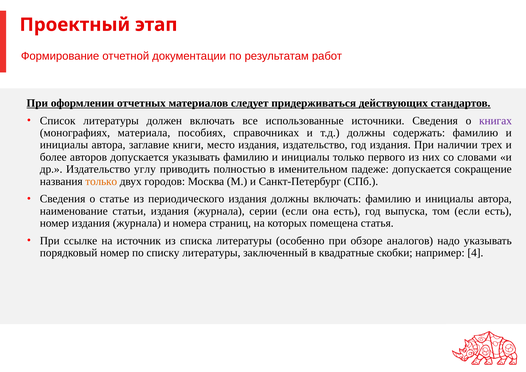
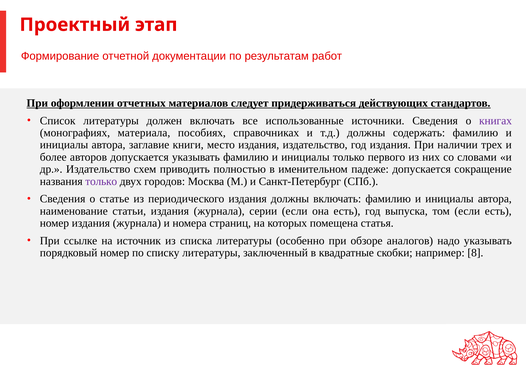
углу: углу -> схем (145, 169)
только colour: orange -> purple (101, 181)
4: 4 -> 8 (475, 253)
